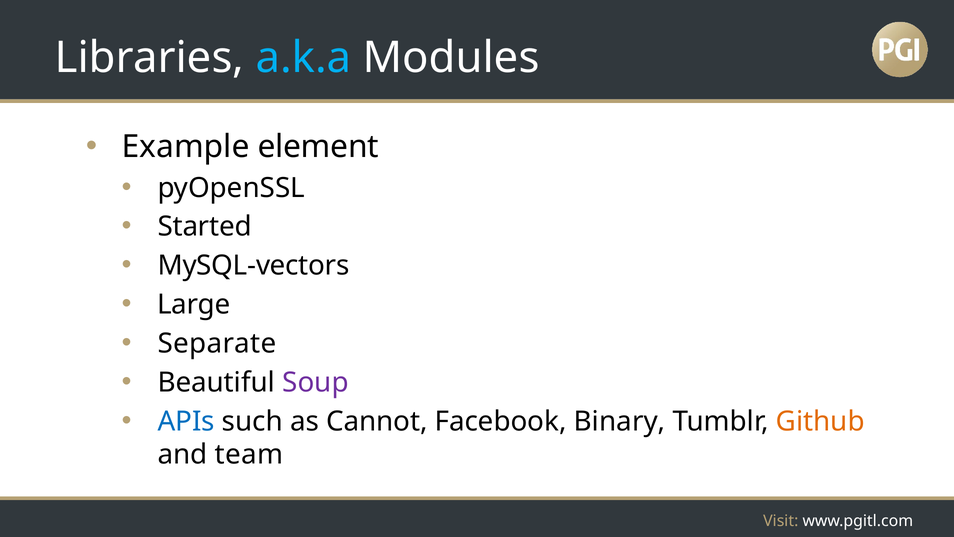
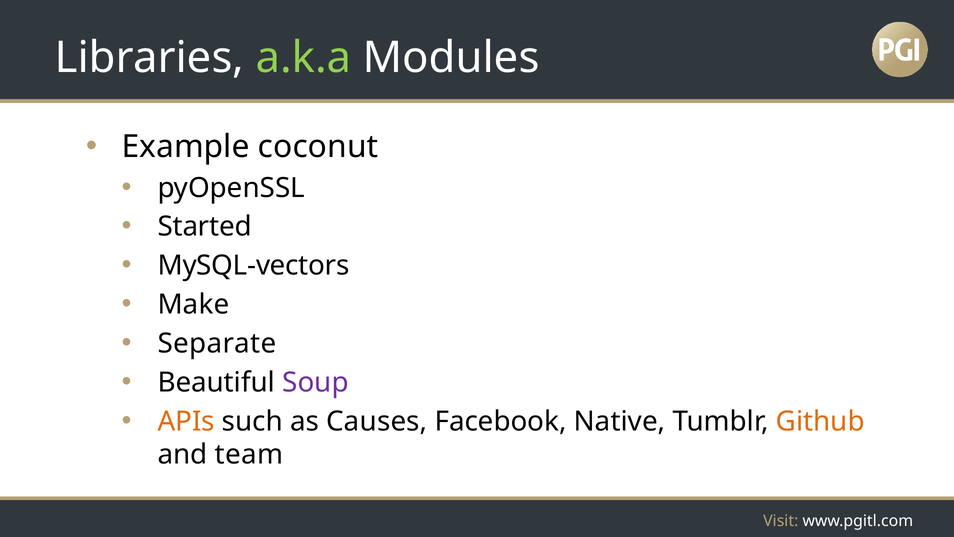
a.k.a colour: light blue -> light green (303, 58)
element: element -> coconut (318, 147)
Large: Large -> Make (193, 304)
APIs colour: blue -> orange (186, 421)
Cannot: Cannot -> Causes (377, 421)
Binary: Binary -> Native (620, 421)
